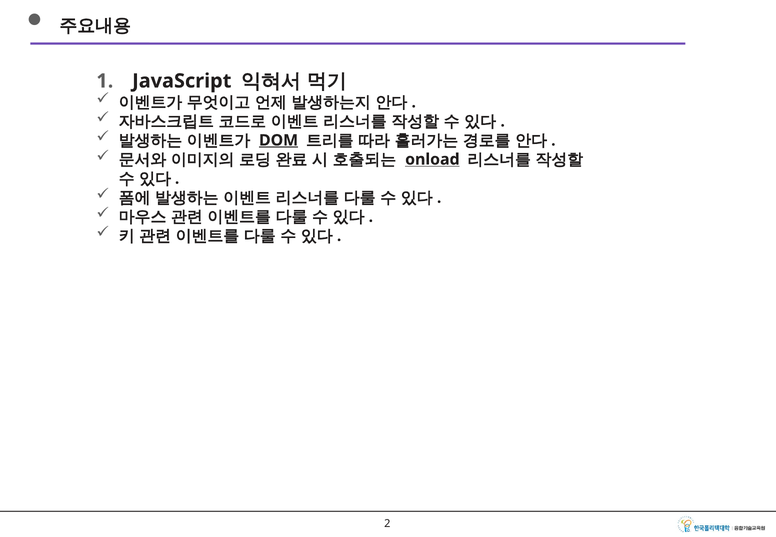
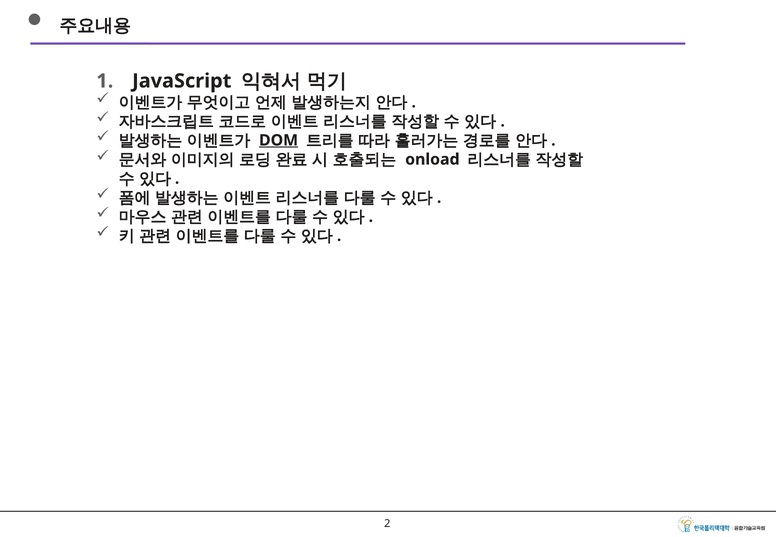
onload underline: present -> none (432, 159)
